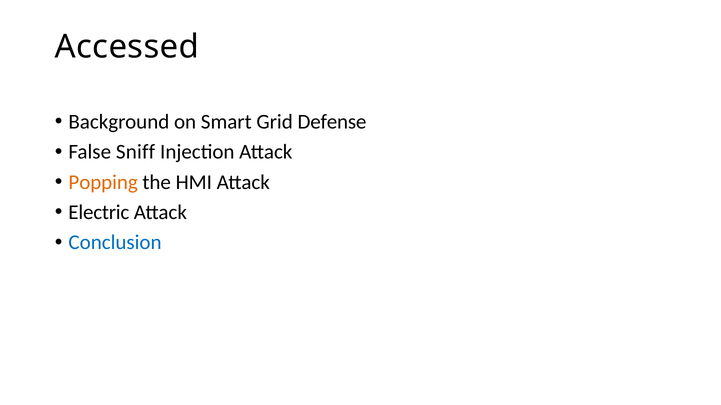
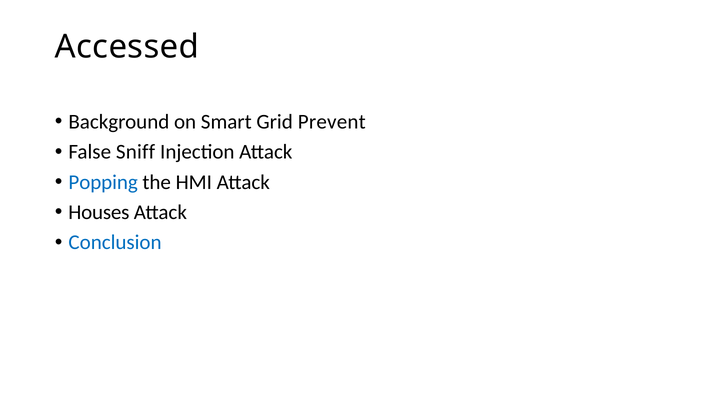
Defense: Defense -> Prevent (332, 122)
Popping colour: orange -> blue (103, 182)
Electric: Electric -> Houses (99, 213)
